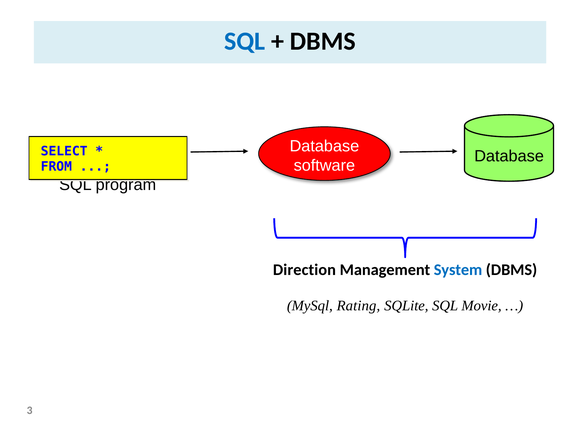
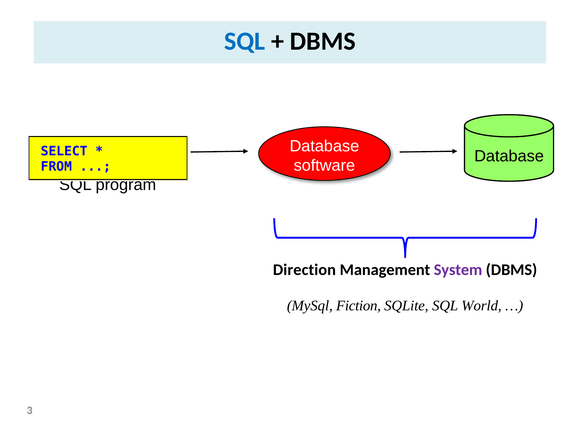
System colour: blue -> purple (458, 270)
Rating: Rating -> Fiction (359, 306)
Movie: Movie -> World (482, 306)
